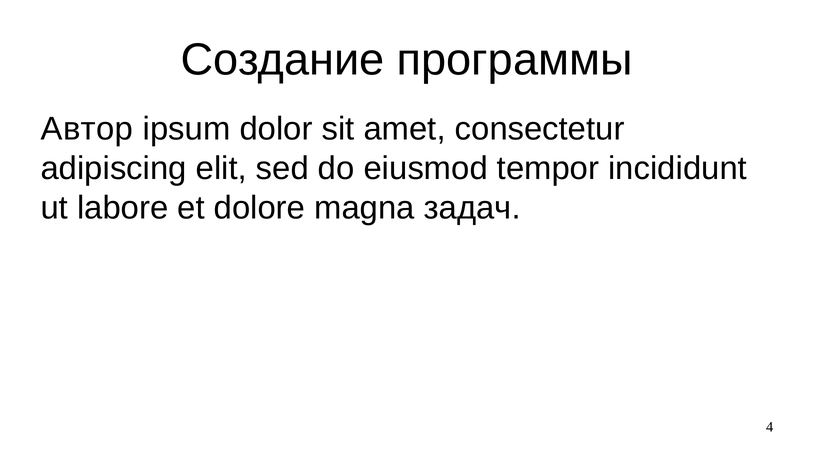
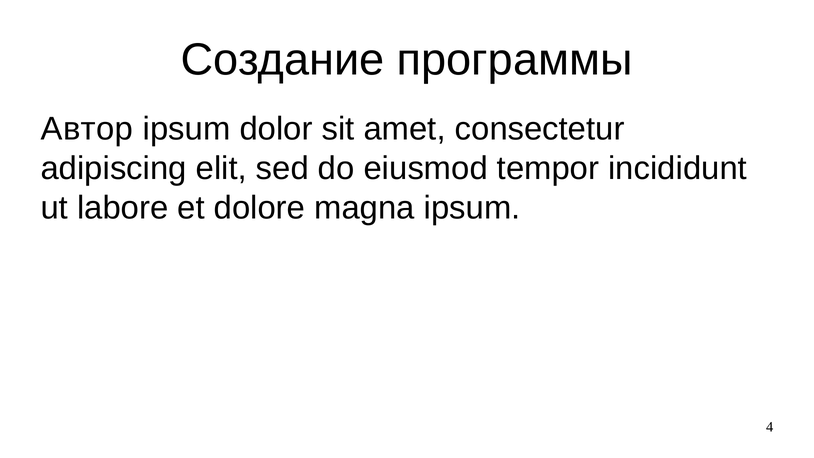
magna задач: задач -> ipsum (472, 208)
